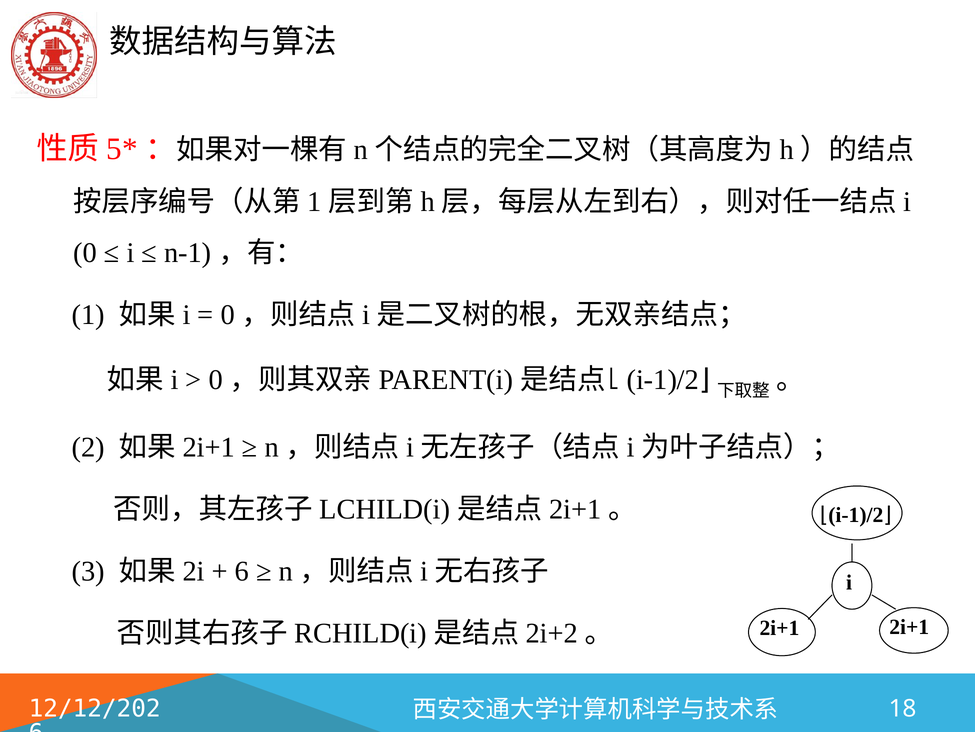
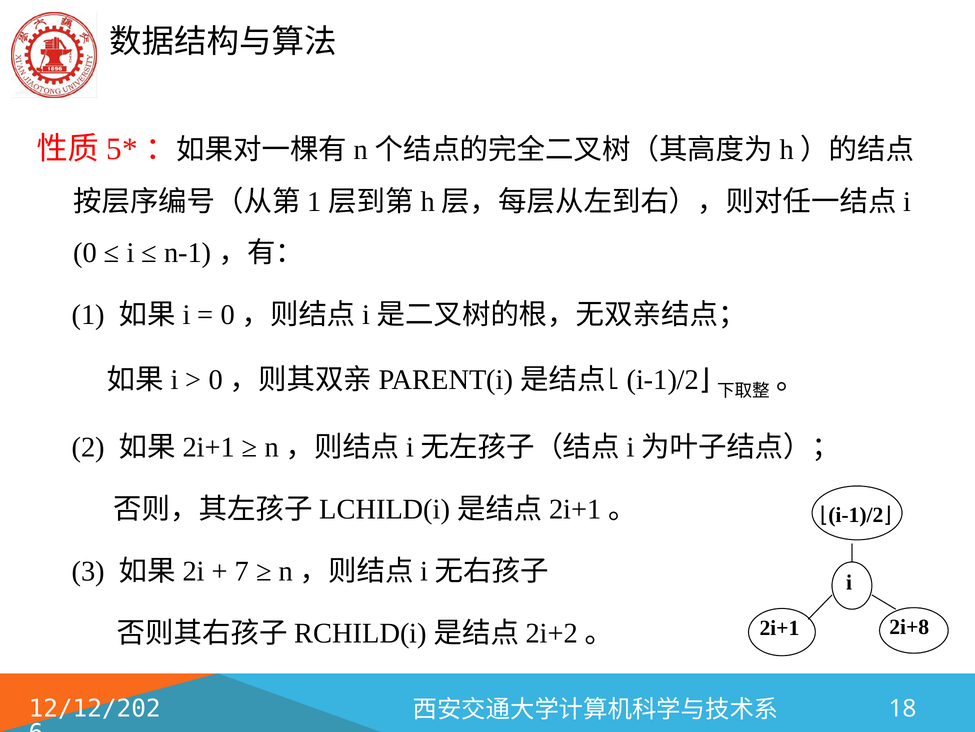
6: 6 -> 7 (242, 571)
2i+1 2i+1: 2i+1 -> 2i+8 (909, 626)
